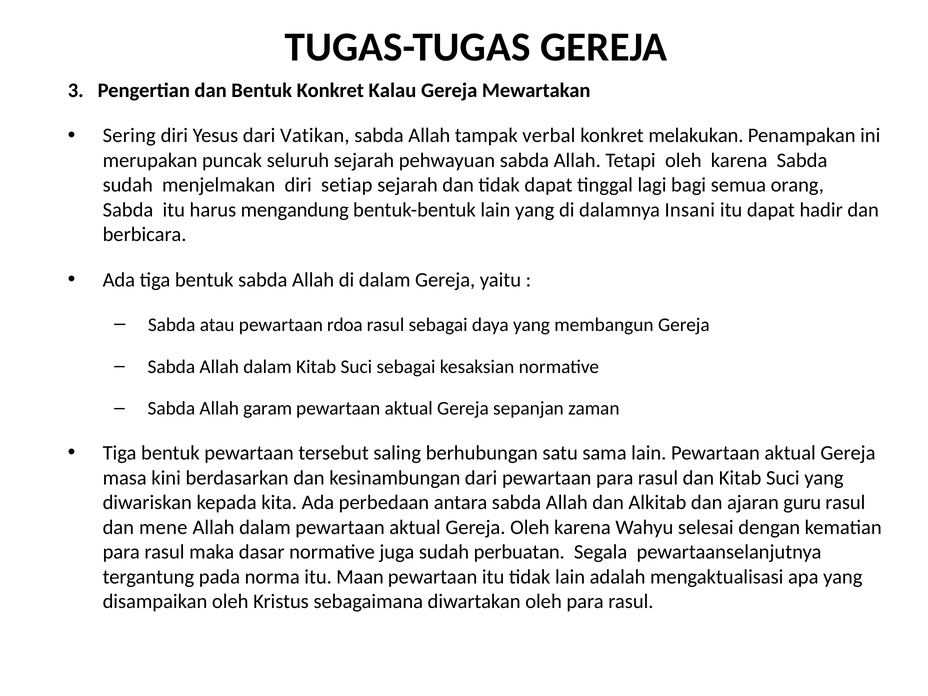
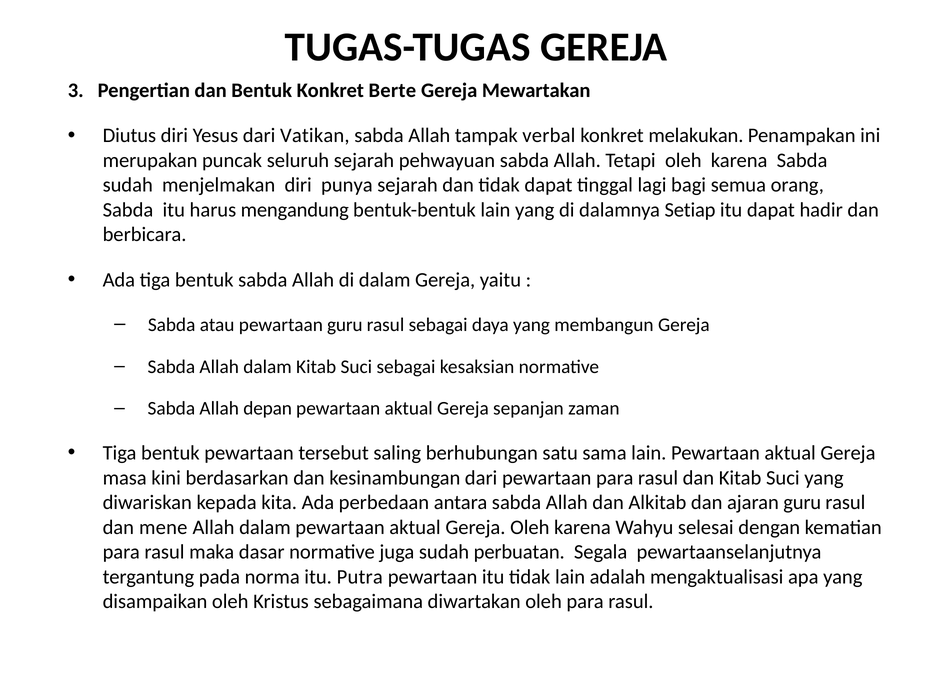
Kalau: Kalau -> Berte (392, 90)
Sering: Sering -> Diutus (129, 136)
setiap: setiap -> punya (347, 185)
Insani: Insani -> Setiap (690, 210)
pewartaan rdoa: rdoa -> guru (345, 325)
garam: garam -> depan (268, 408)
Maan: Maan -> Putra (360, 577)
